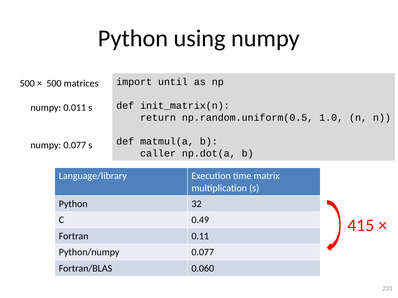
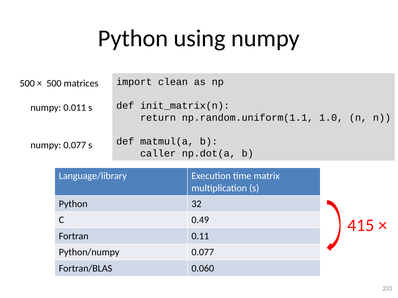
until: until -> clean (173, 82)
np.random.uniform(0.5: np.random.uniform(0.5 -> np.random.uniform(1.1 (248, 118)
